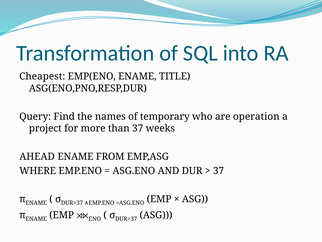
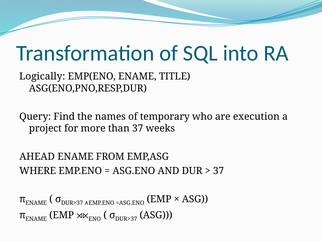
Cheapest: Cheapest -> Logically (42, 76)
operation: operation -> execution (256, 116)
